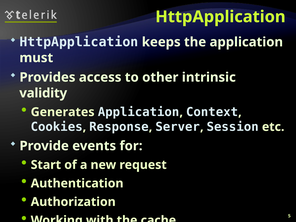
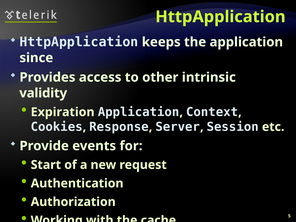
must: must -> since (36, 58)
Generates: Generates -> Expiration (63, 112)
